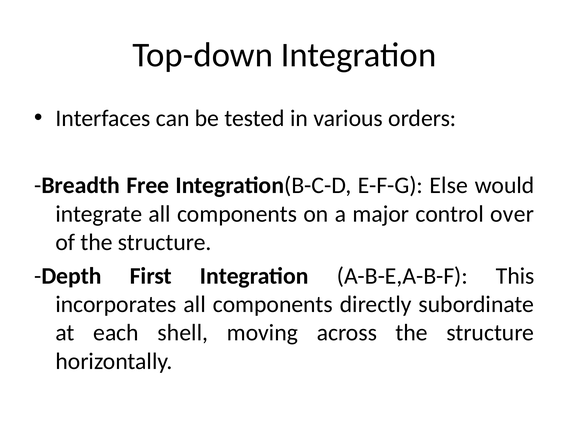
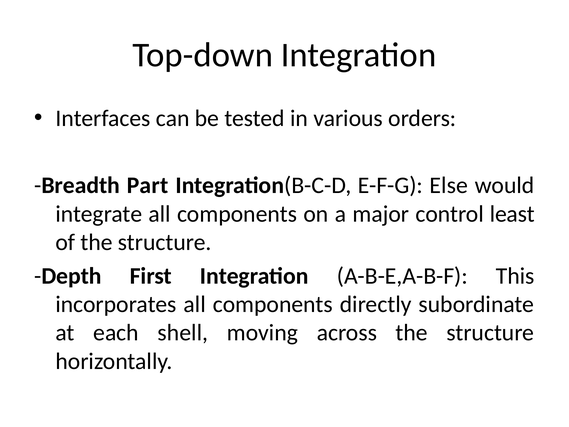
Free: Free -> Part (148, 185)
over: over -> least (512, 214)
